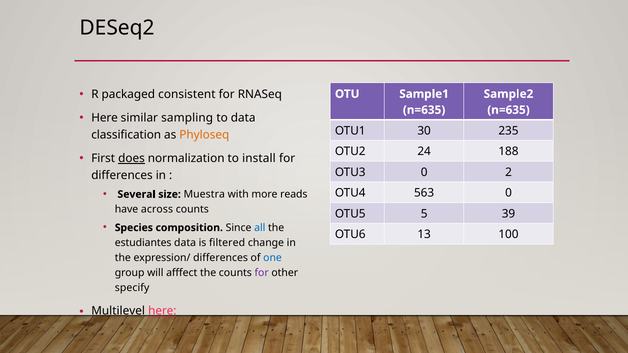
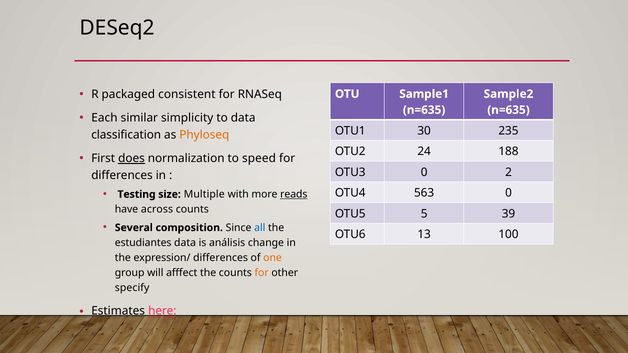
Here: Here -> Each (104, 118)
sampling: sampling -> simplicity (187, 118)
install: install -> speed (259, 158)
Several: Several -> Testing (137, 194)
Muestra: Muestra -> Multiple (204, 194)
reads underline: none -> present (294, 194)
Species: Species -> Several (134, 228)
filtered: filtered -> análisis (227, 243)
one colour: blue -> orange (273, 258)
for colour: purple -> orange (262, 273)
Multilevel: Multilevel -> Estimates (118, 311)
